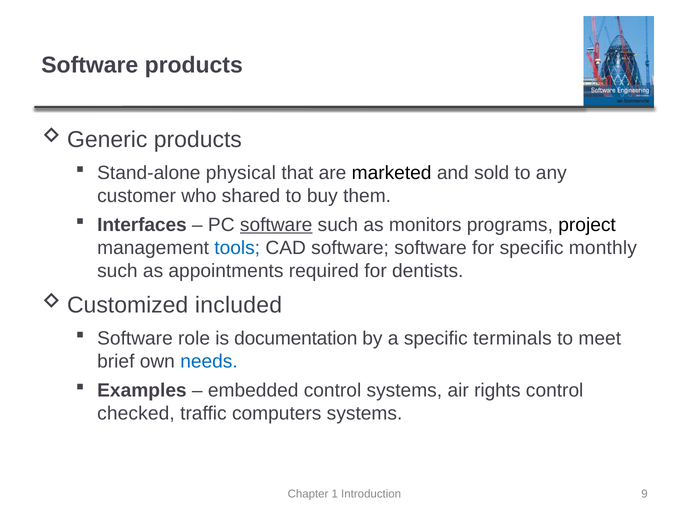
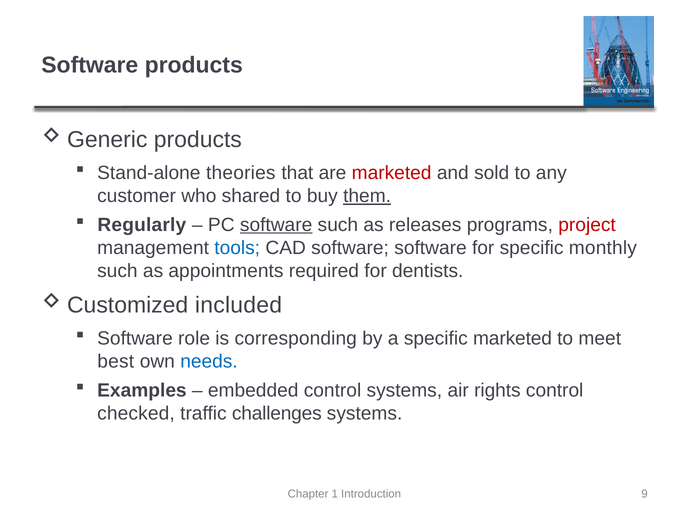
physical: physical -> theories (241, 173)
marketed colour: black -> red (392, 173)
them underline: none -> present (367, 196)
Interfaces: Interfaces -> Regularly (142, 225)
monitors: monitors -> releases (425, 225)
project colour: black -> red (587, 225)
documentation: documentation -> corresponding (296, 338)
specific terminals: terminals -> marketed (513, 338)
brief: brief -> best (116, 361)
computers: computers -> challenges (277, 413)
